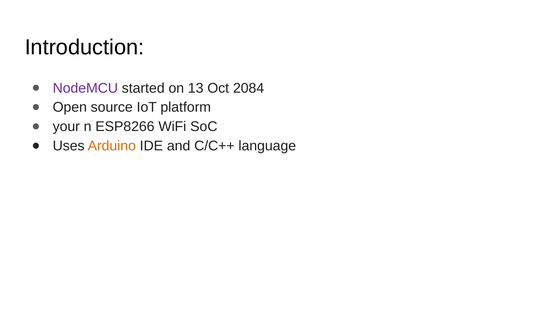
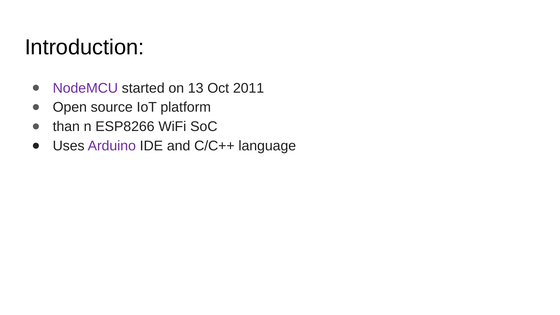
2084: 2084 -> 2011 (249, 88)
your: your -> than (66, 127)
Arduino colour: orange -> purple (112, 146)
